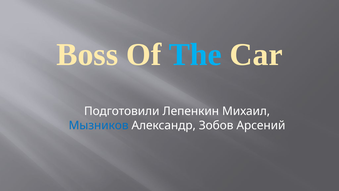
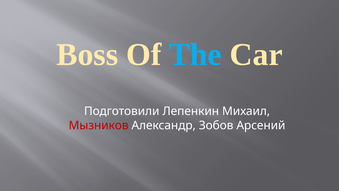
Мызников colour: blue -> red (99, 125)
